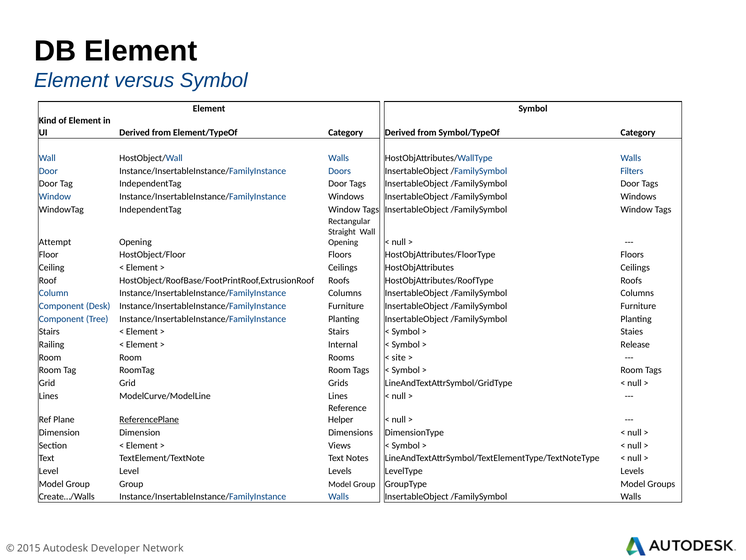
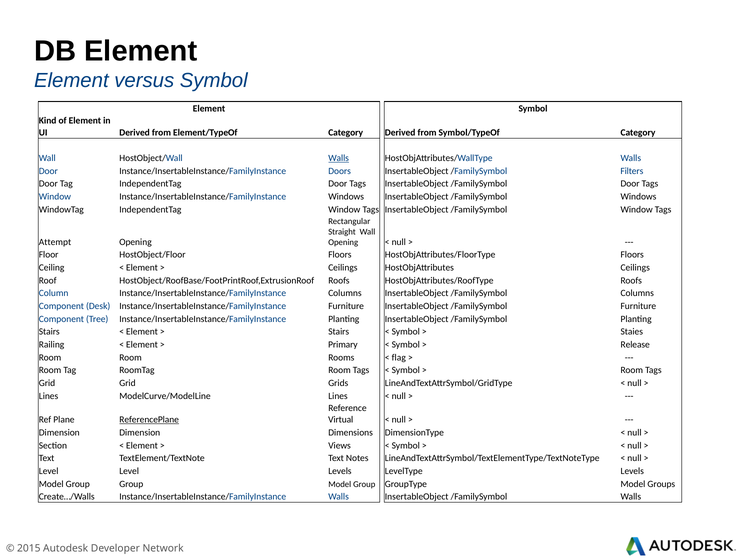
Walls underline: none -> present (339, 158)
Internal: Internal -> Primary (343, 344)
site: site -> flag (399, 357)
Helper: Helper -> Virtual (341, 419)
